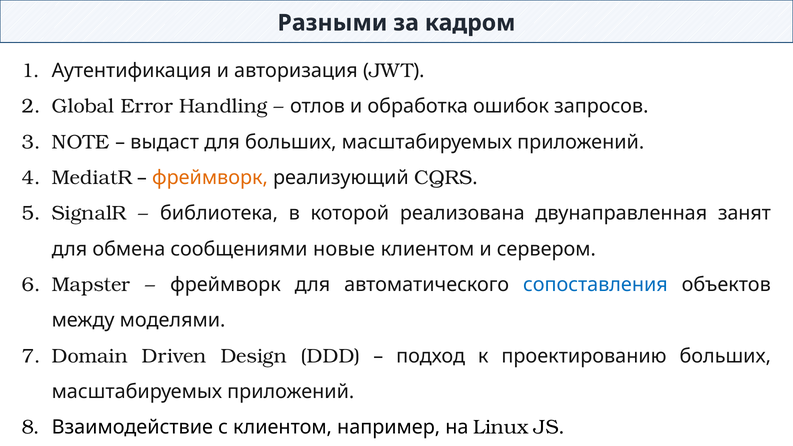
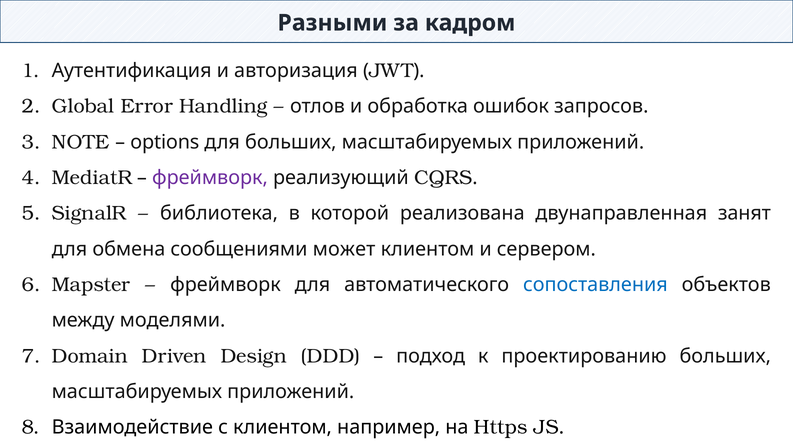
выдаст: выдаст -> options (165, 142)
фреймворк colour: orange -> purple (210, 178)
новые: новые -> может (344, 249)
Linux: Linux -> Https (501, 428)
